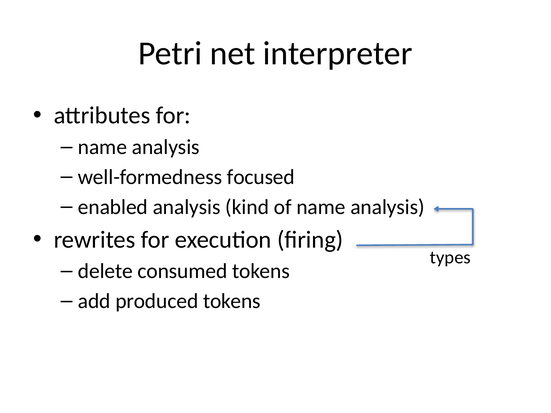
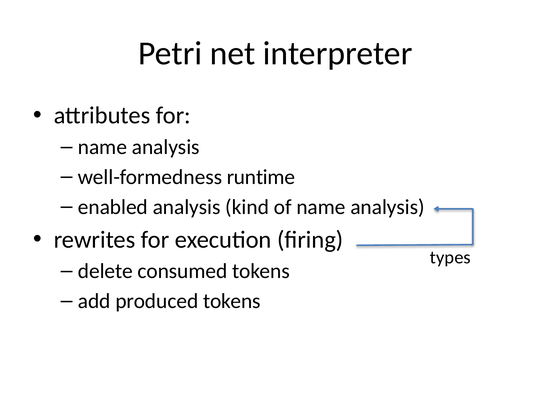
focused: focused -> runtime (261, 177)
